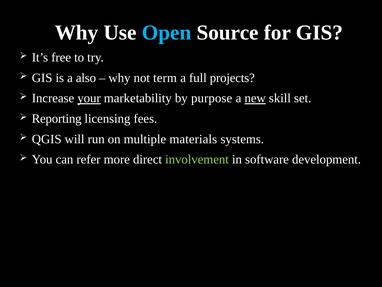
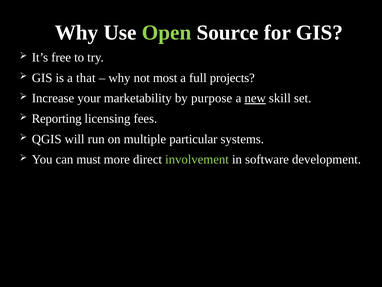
Open colour: light blue -> light green (167, 33)
also: also -> that (86, 78)
term: term -> most (165, 78)
your underline: present -> none (89, 98)
materials: materials -> particular (193, 139)
refer: refer -> must (89, 159)
